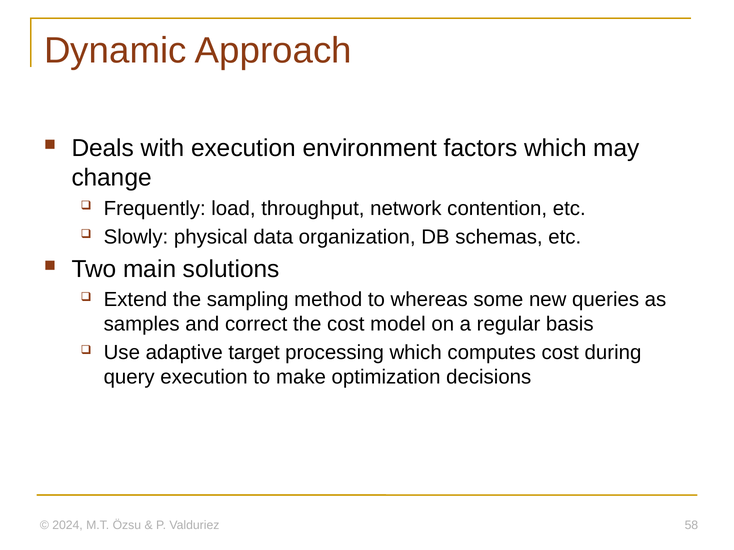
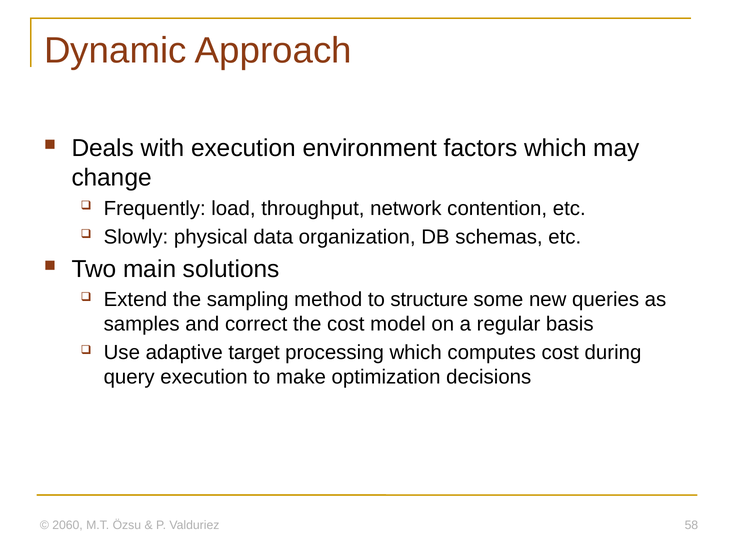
whereas: whereas -> structure (429, 300)
2024: 2024 -> 2060 (68, 526)
